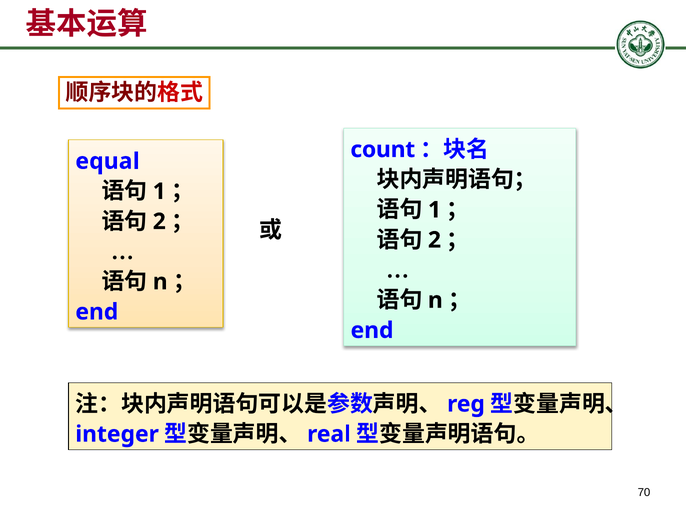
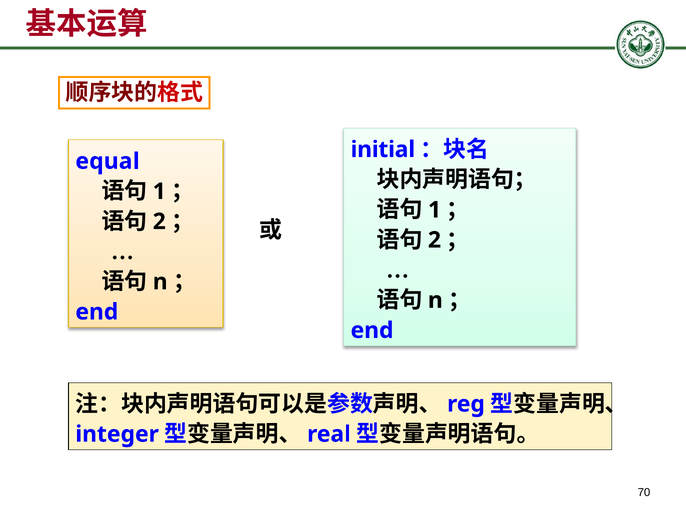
count: count -> initial (383, 150)
